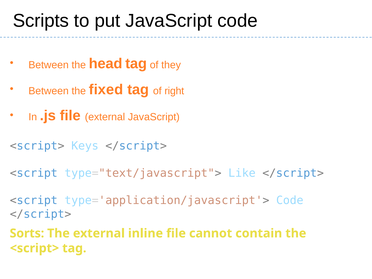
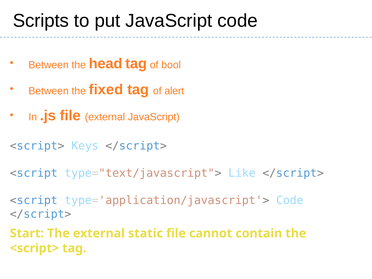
they: they -> bool (171, 65)
right: right -> alert (174, 91)
Sorts: Sorts -> Start (27, 233)
inline: inline -> static (145, 233)
